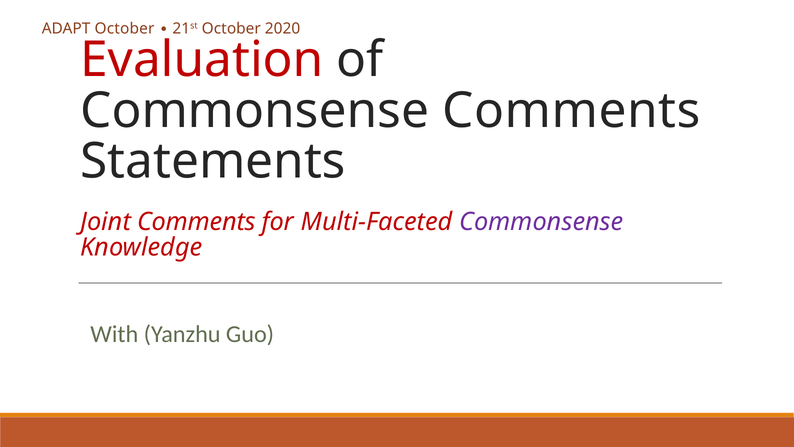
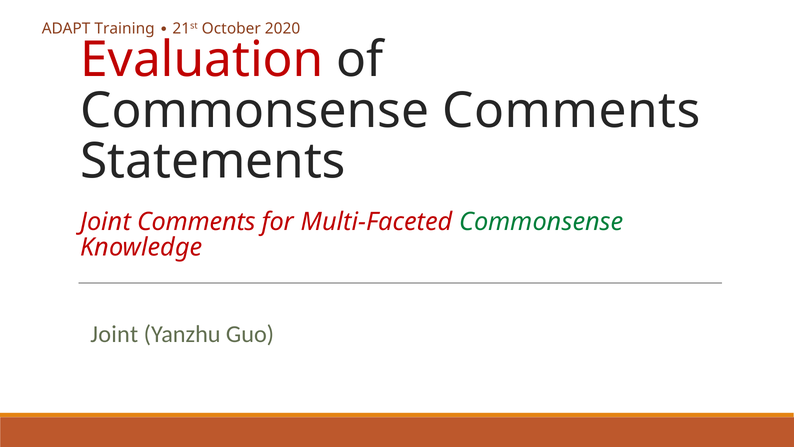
ADAPT October: October -> Training (125, 28)
Commonsense colour: purple -> green (541, 221)
With: With -> Joint (114, 334)
